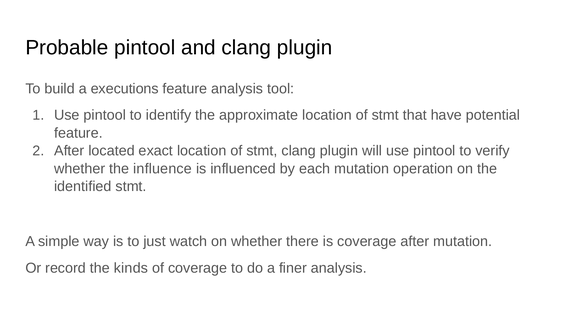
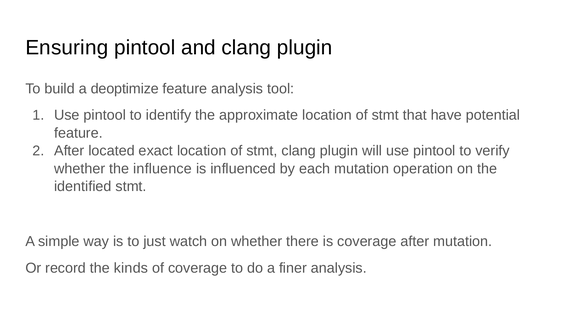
Probable: Probable -> Ensuring (67, 48)
executions: executions -> deoptimize (125, 88)
